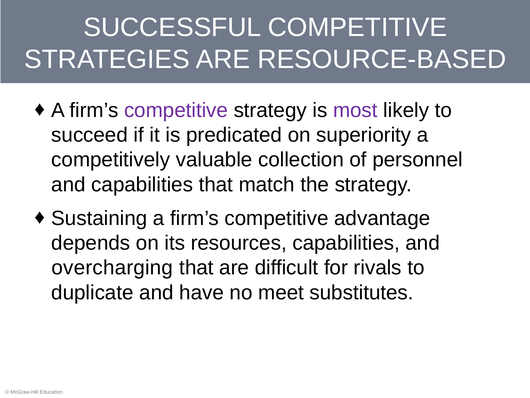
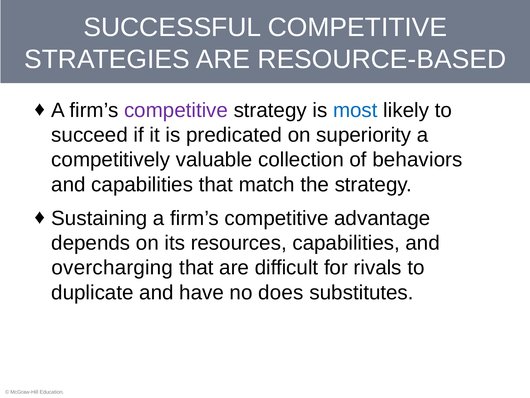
most colour: purple -> blue (355, 110)
personnel: personnel -> behaviors (417, 160)
meet: meet -> does (281, 292)
